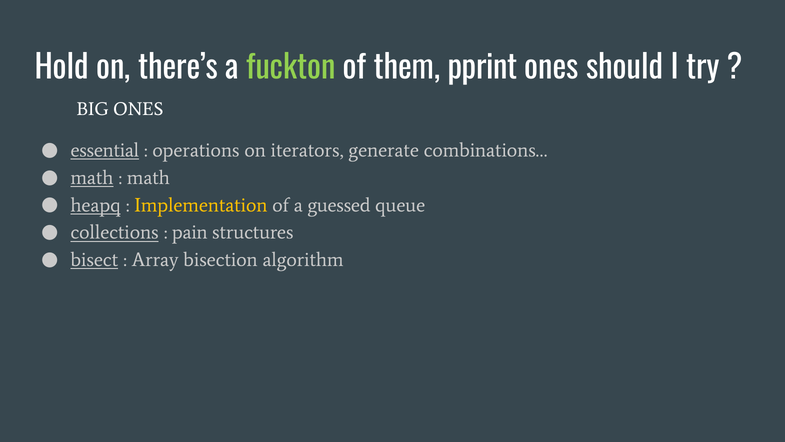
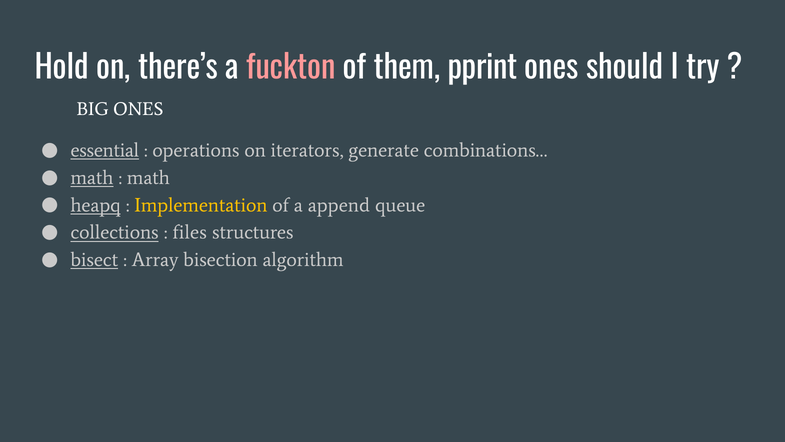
fuckton colour: light green -> pink (291, 68)
guessed: guessed -> append (339, 205)
pain: pain -> files (190, 232)
